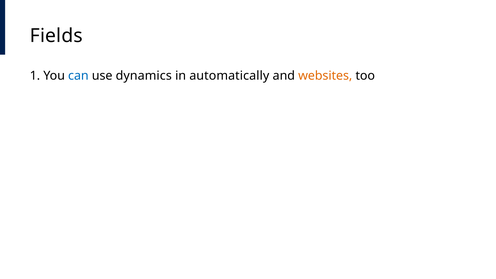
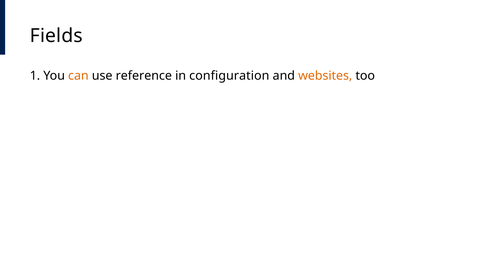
can colour: blue -> orange (78, 76)
dynamics: dynamics -> reference (144, 76)
automatically: automatically -> configuration (229, 76)
